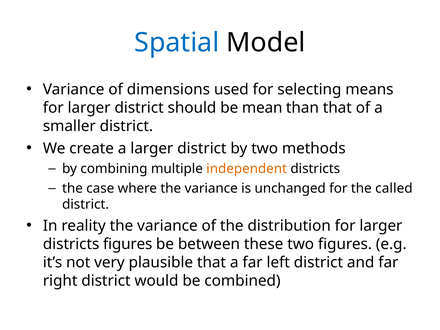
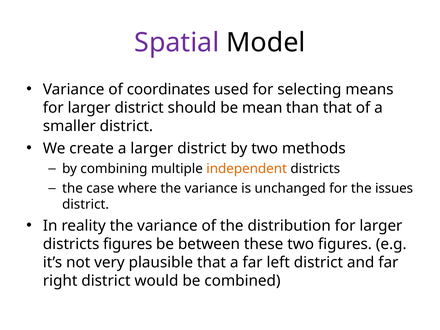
Spatial colour: blue -> purple (177, 43)
dimensions: dimensions -> coordinates (168, 89)
called: called -> issues (394, 188)
